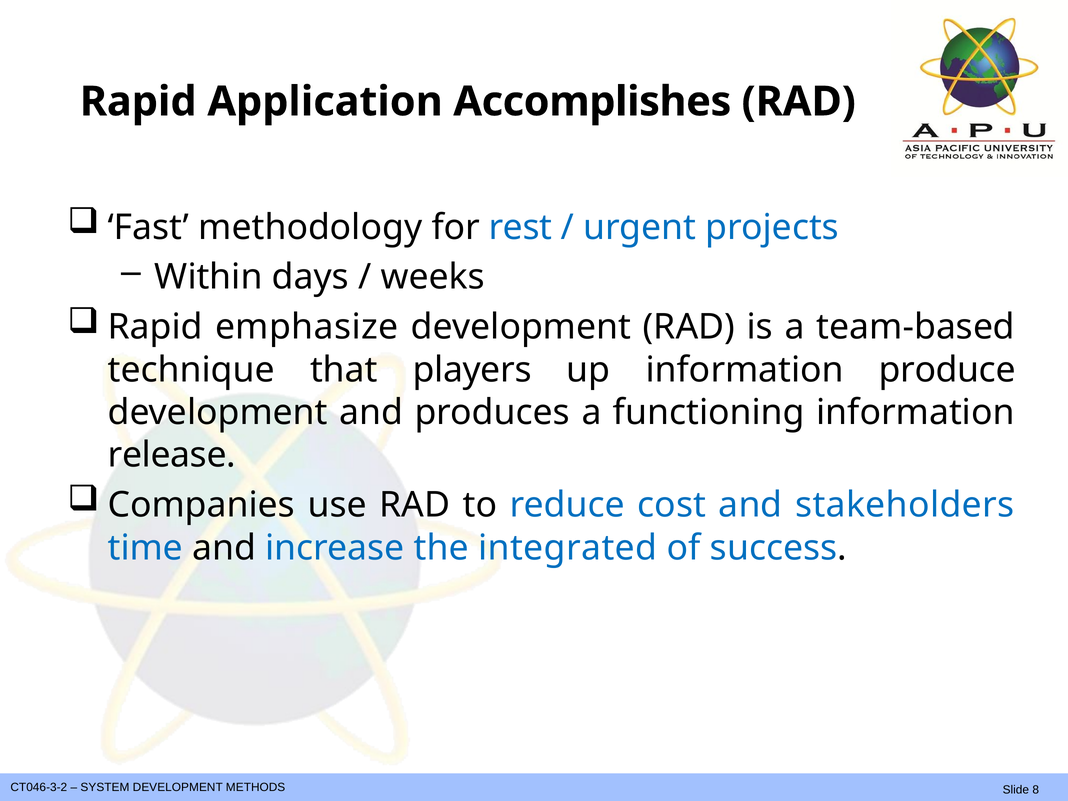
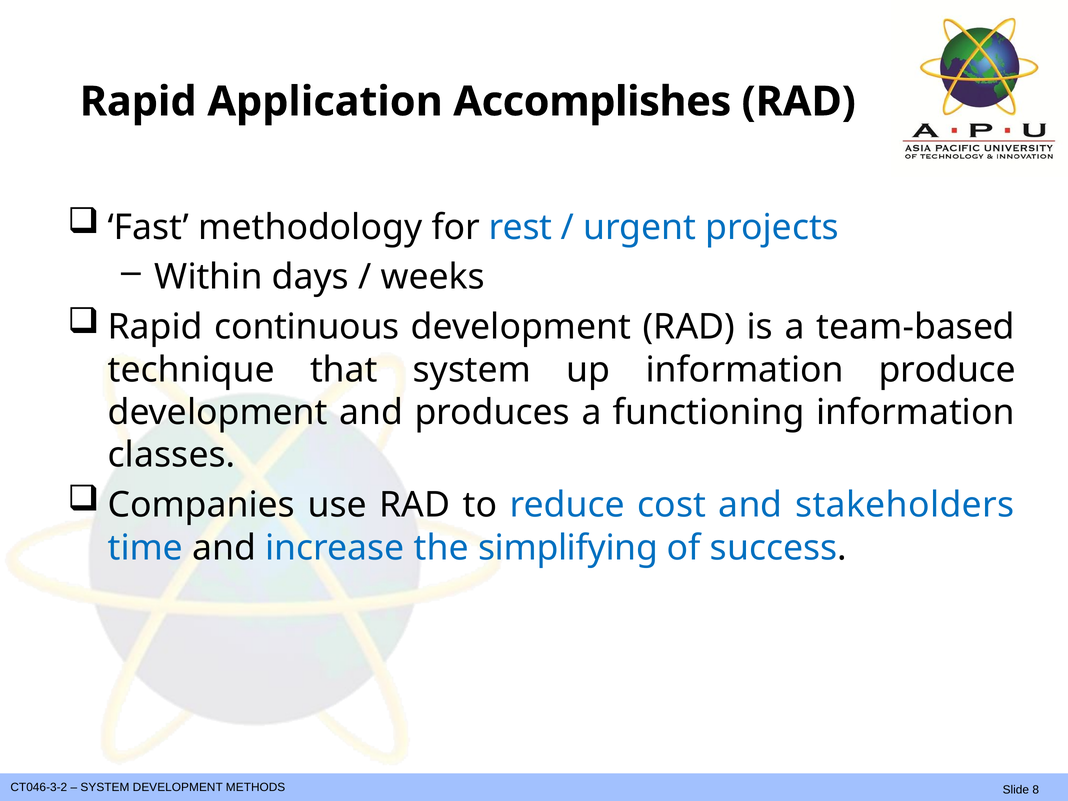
emphasize: emphasize -> continuous (307, 327)
that players: players -> system (472, 370)
release: release -> classes (172, 455)
integrated: integrated -> simplifying (568, 548)
